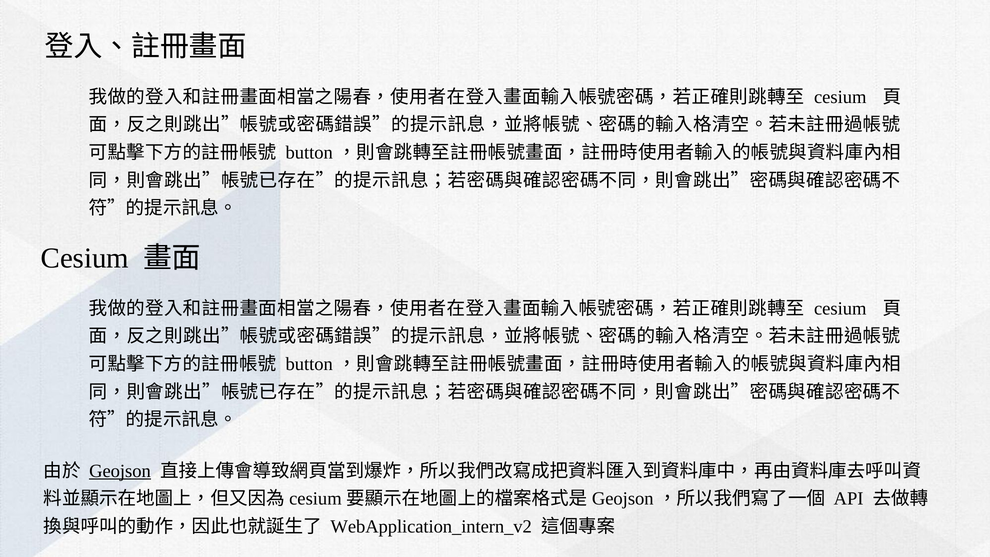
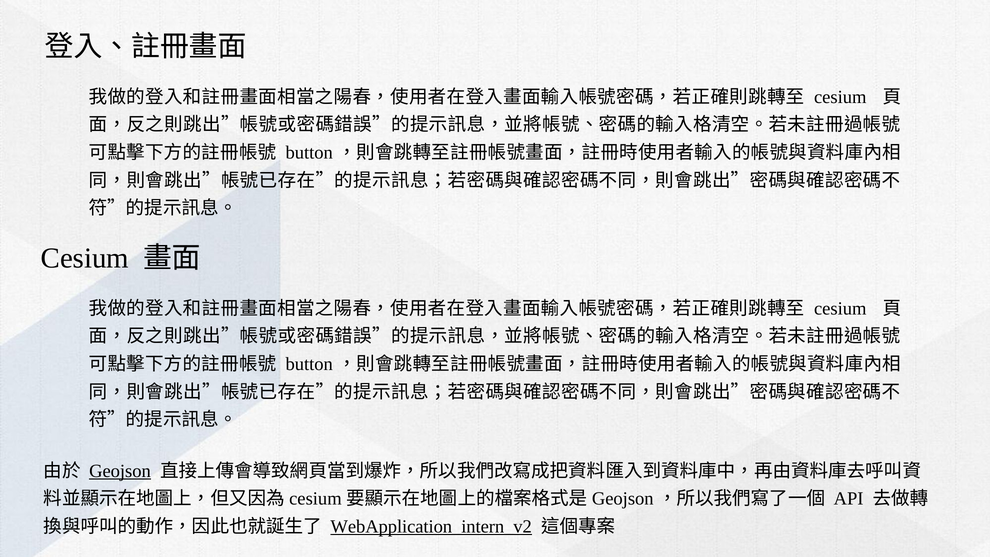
WebApplication_intern_v2 underline: none -> present (431, 527)
